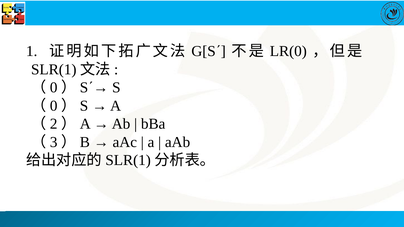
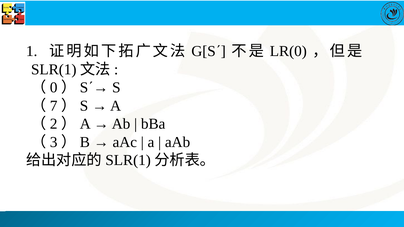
0: 0 -> 7 (54, 106)
